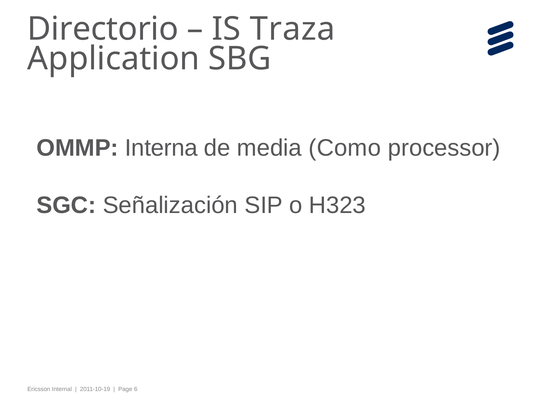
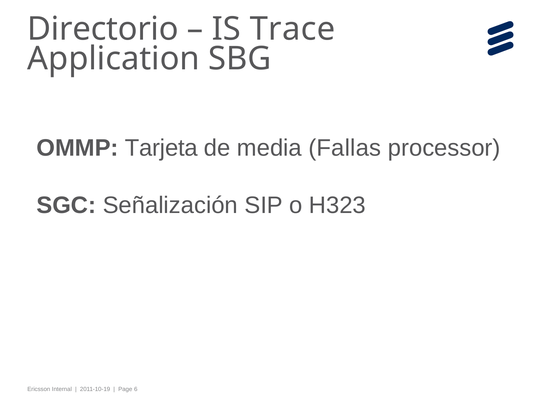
Traza: Traza -> Trace (293, 29)
Interna: Interna -> Tarjeta (161, 148)
Como: Como -> Fallas (345, 148)
